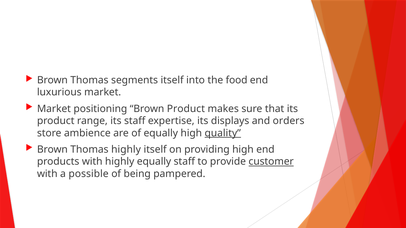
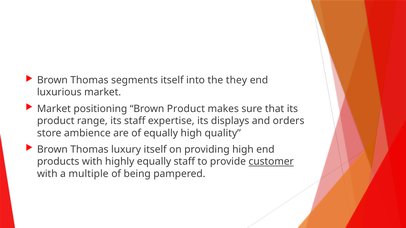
food: food -> they (236, 80)
quality underline: present -> none (223, 133)
Thomas highly: highly -> luxury (126, 150)
possible: possible -> multiple (89, 174)
